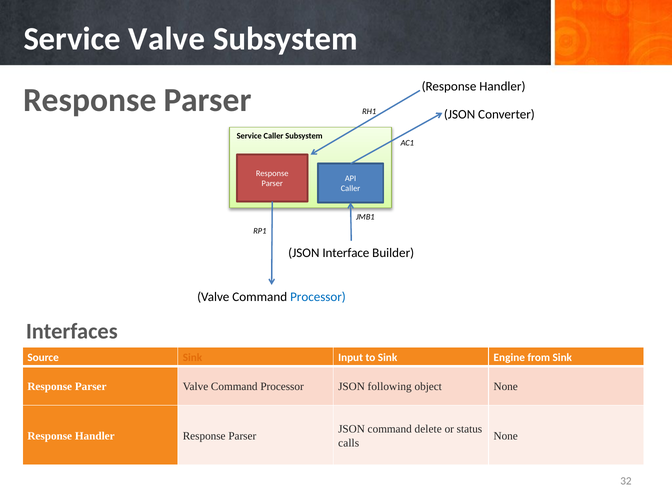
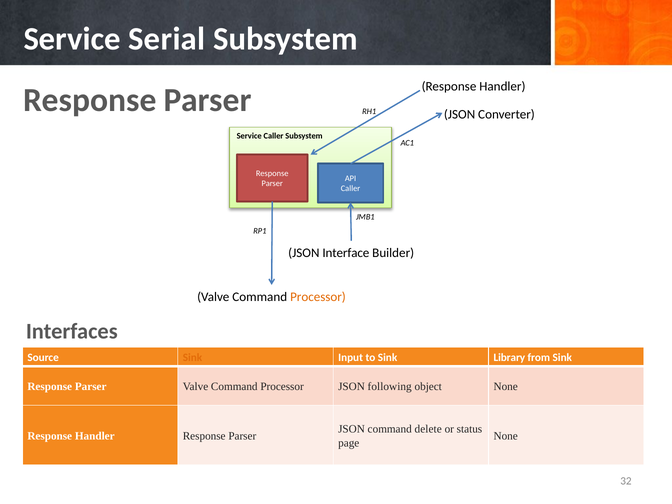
Service Valve: Valve -> Serial (167, 39)
Processor colour: blue -> orange (318, 297)
Engine: Engine -> Library (509, 358)
calls: calls -> page (349, 443)
